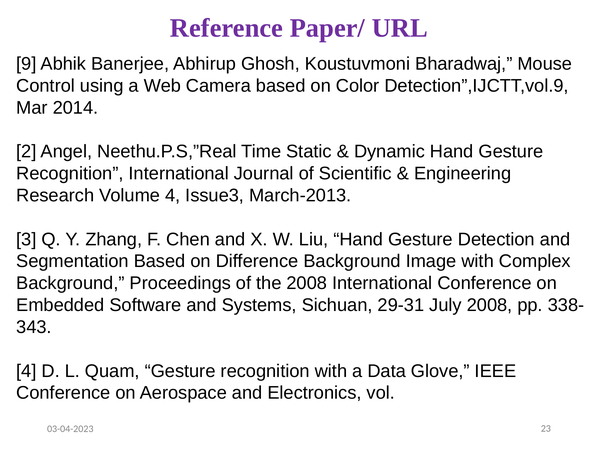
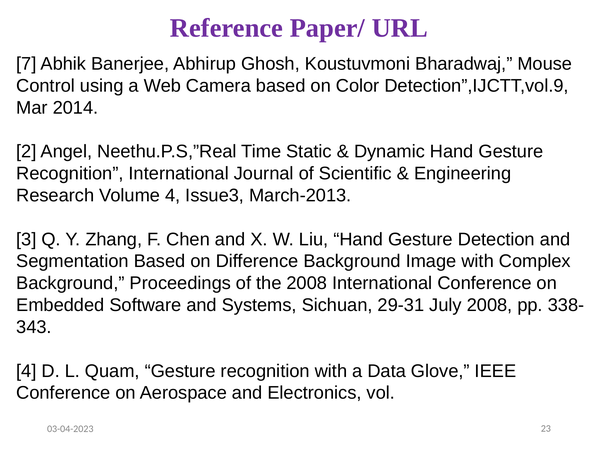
9: 9 -> 7 (26, 64)
